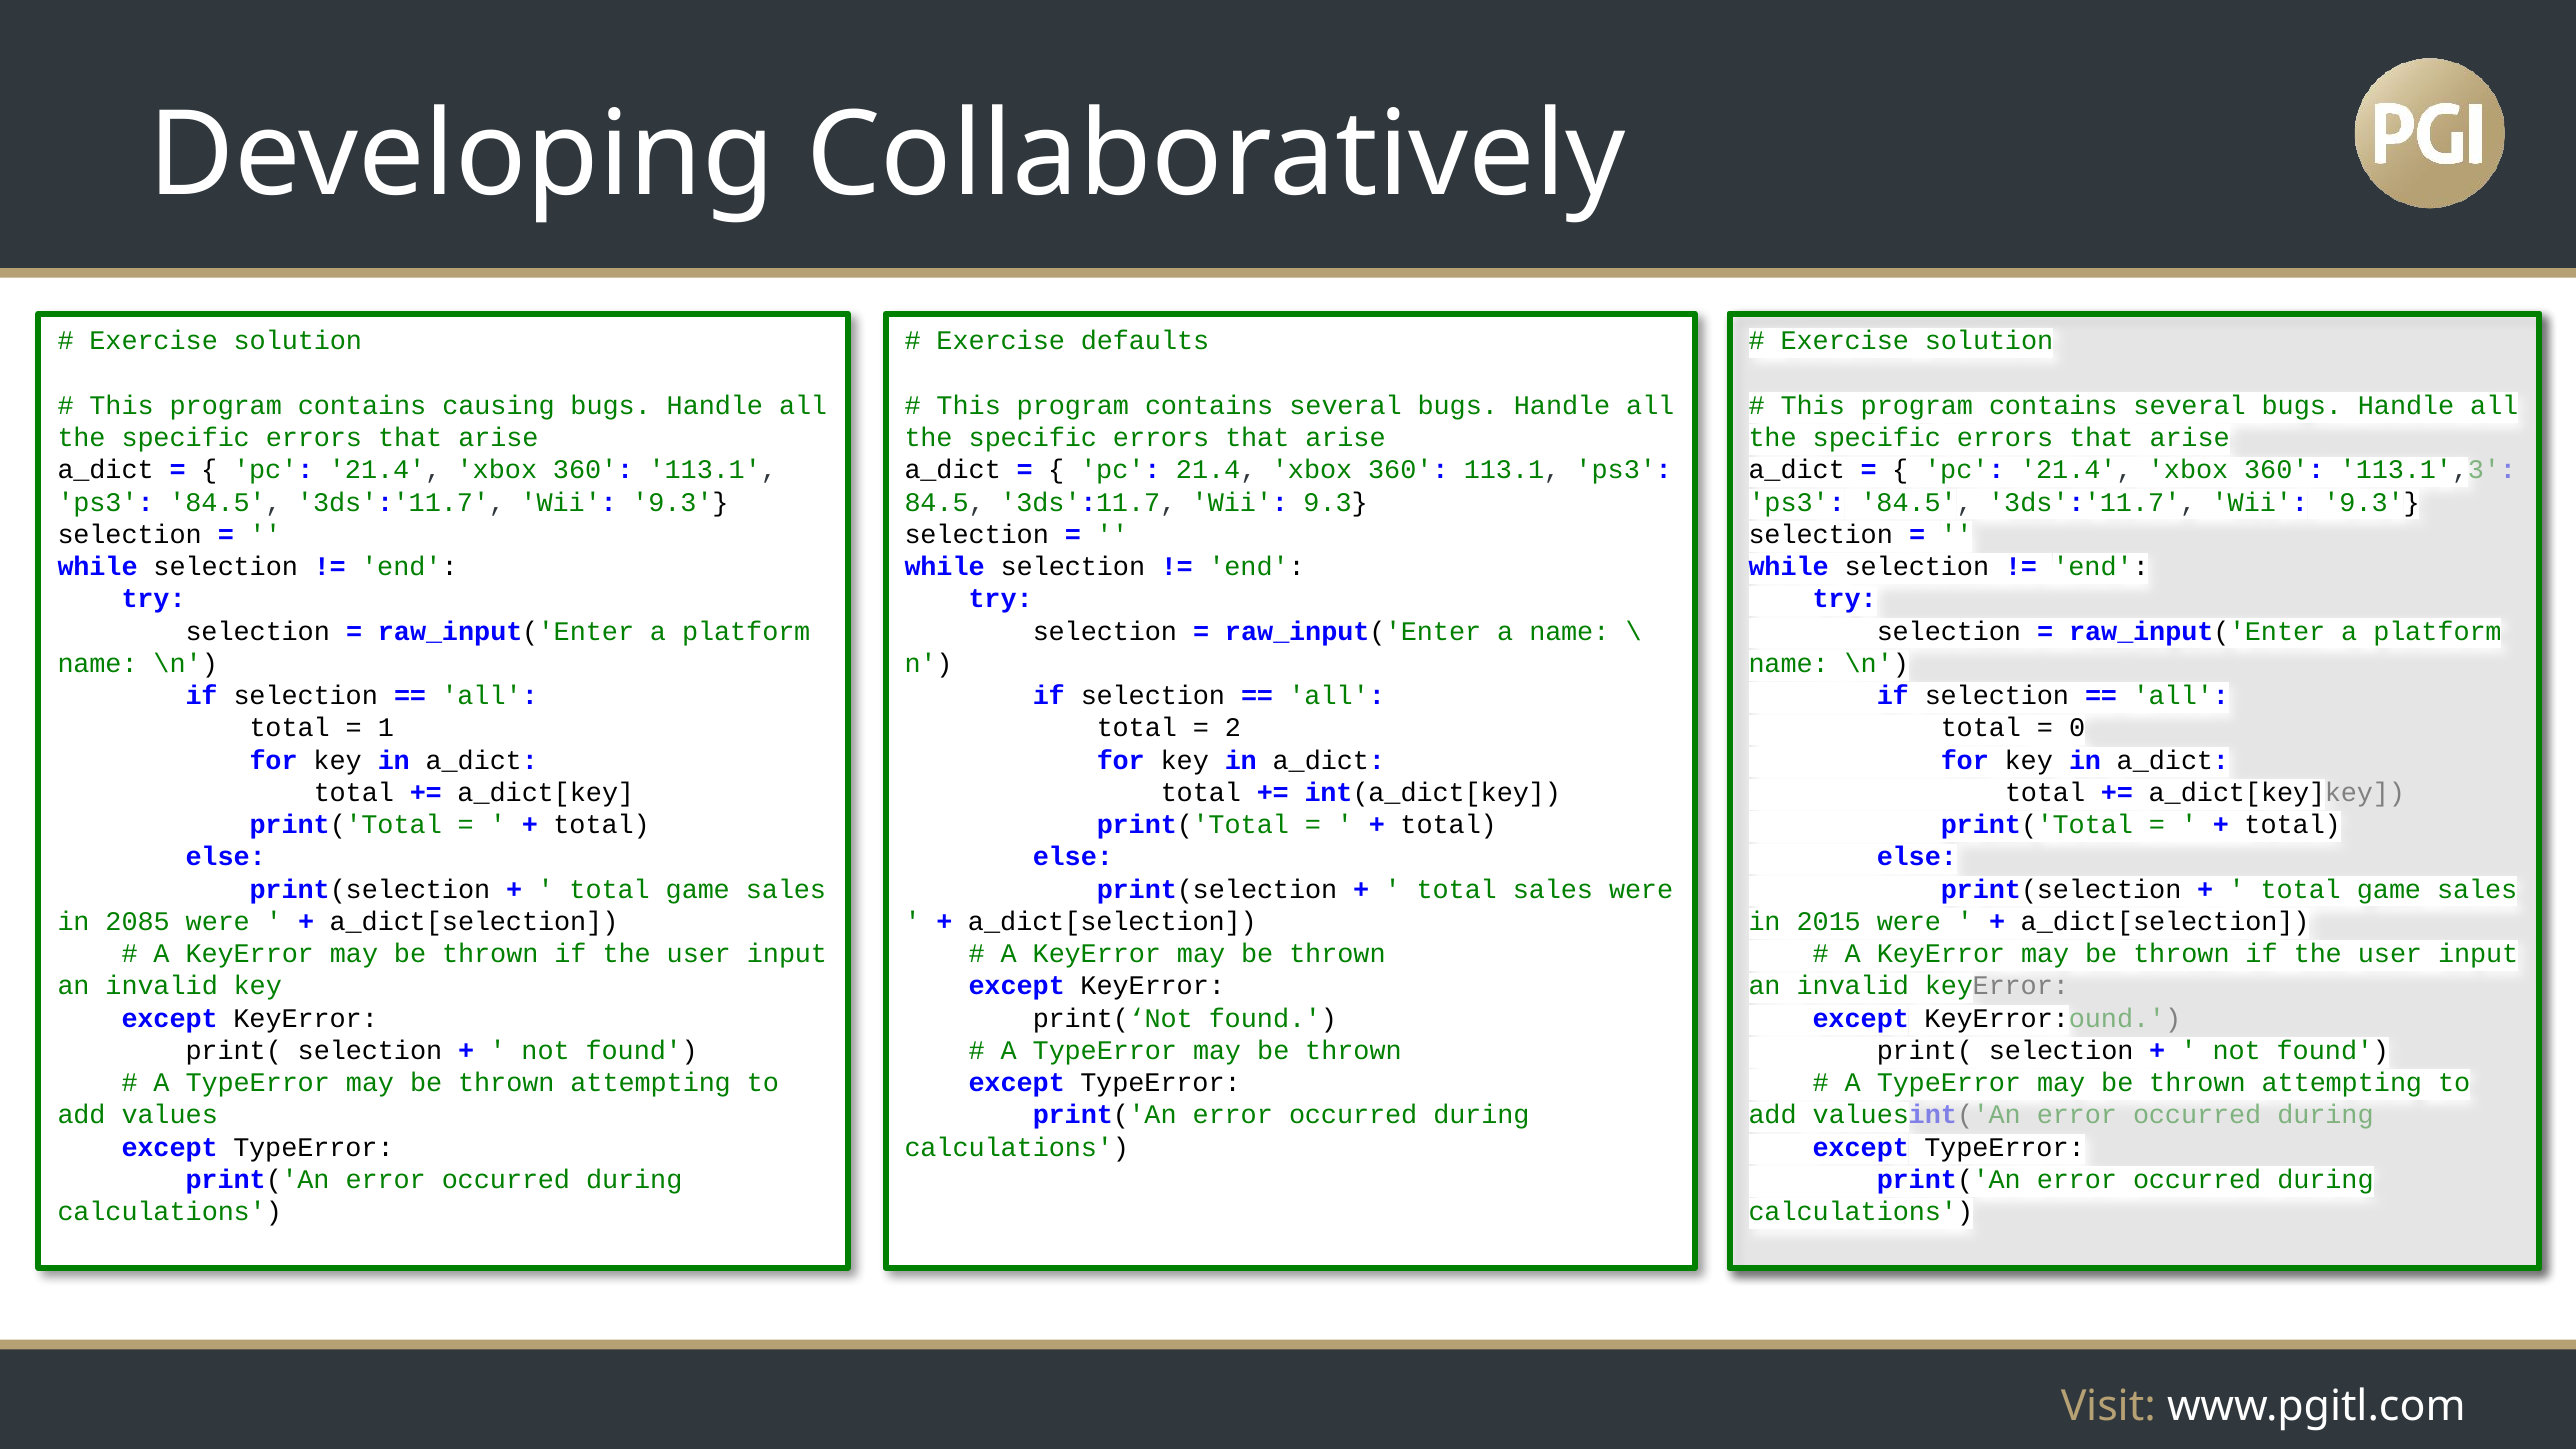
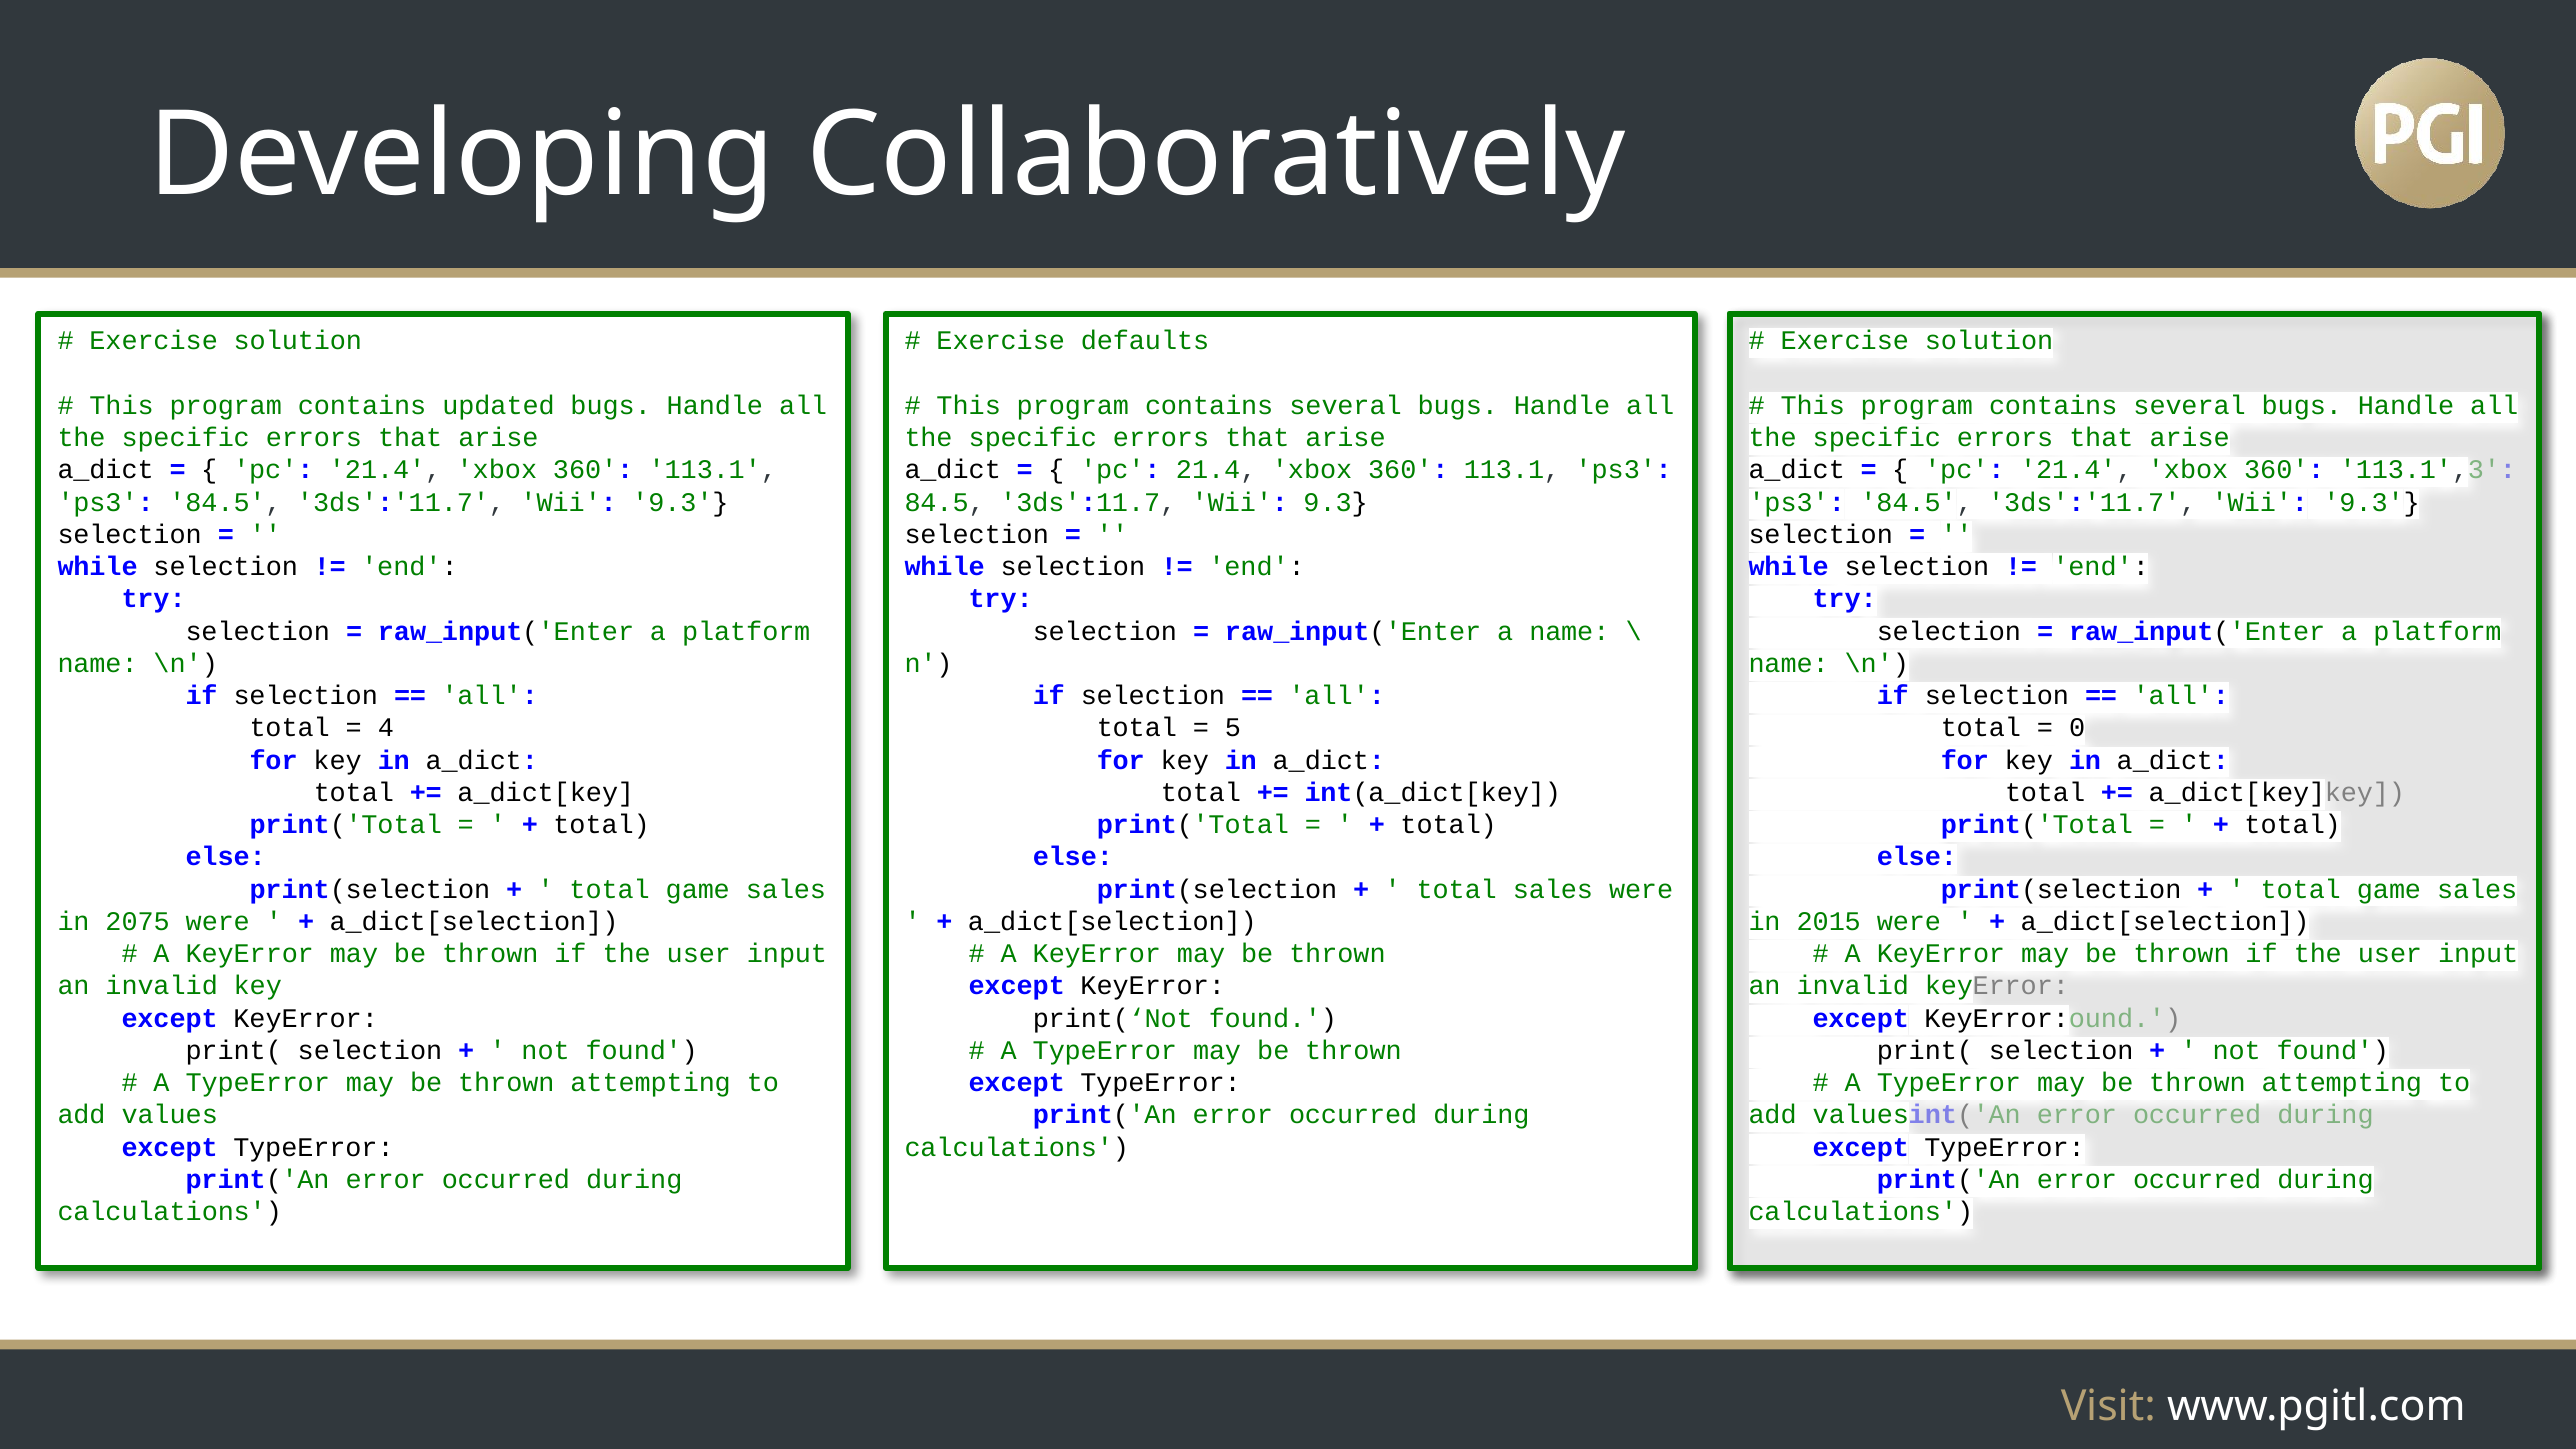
causing: causing -> updated (499, 406)
1: 1 -> 4 (386, 728)
2: 2 -> 5 (1233, 728)
2085: 2085 -> 2075 (138, 922)
